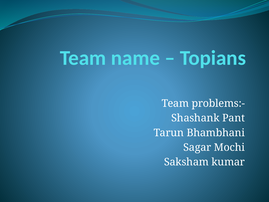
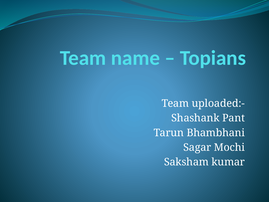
problems:-: problems:- -> uploaded:- (218, 103)
